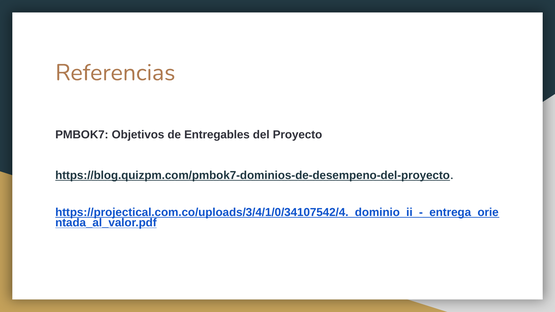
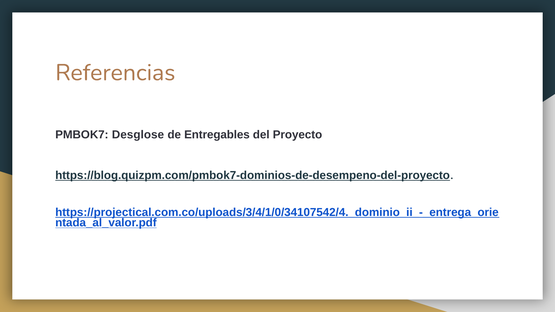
Objetivos: Objetivos -> Desglose (138, 135)
